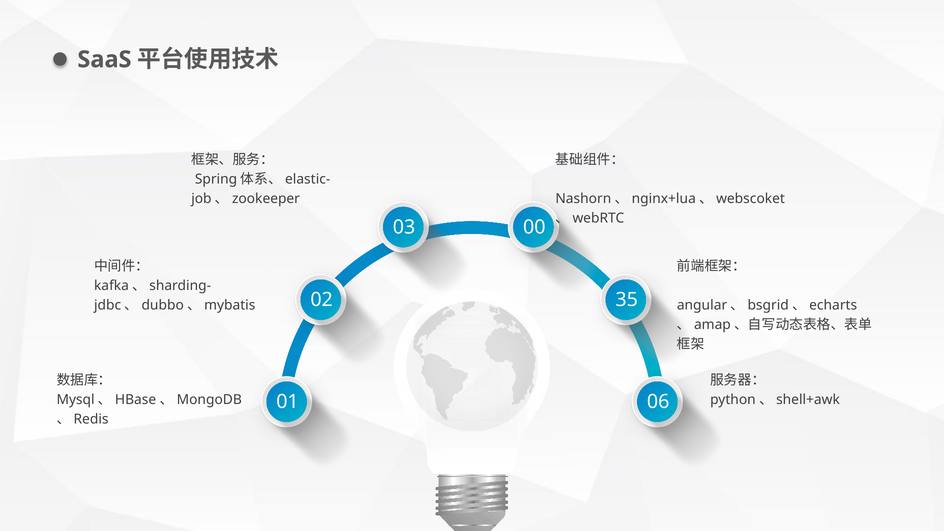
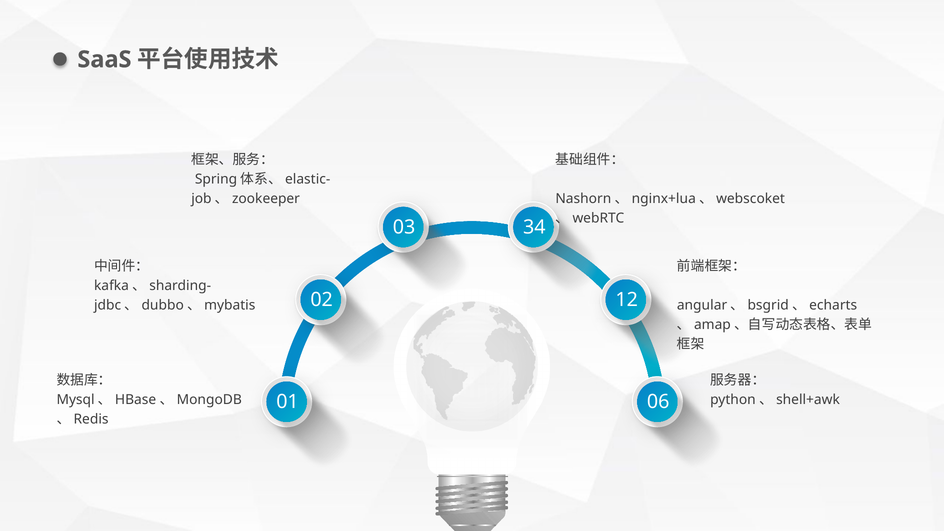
00: 00 -> 34 (534, 227)
35: 35 -> 12 (627, 300)
